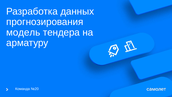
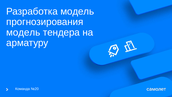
Разработка данных: данных -> модель (77, 11)
